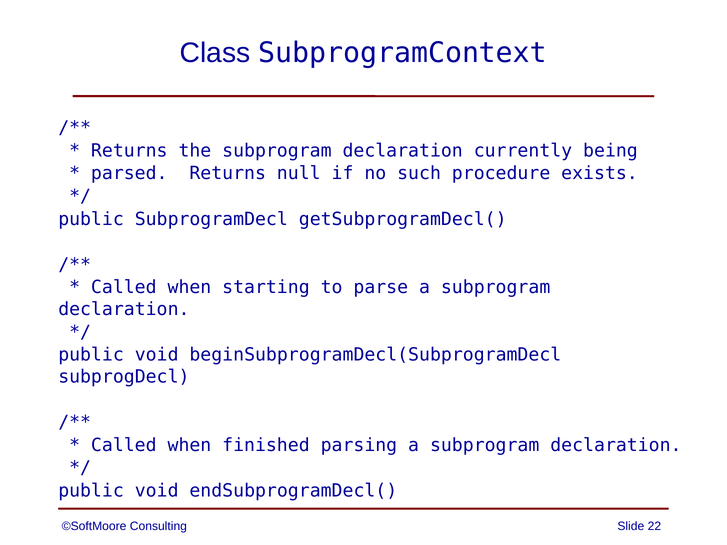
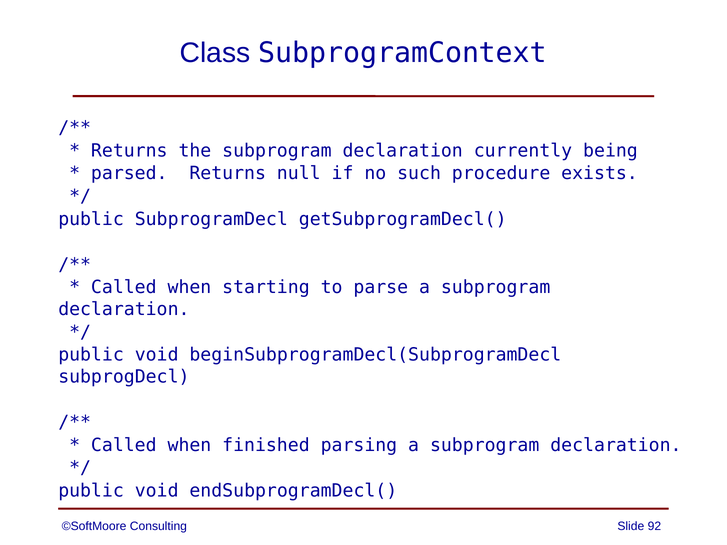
22: 22 -> 92 (654, 527)
